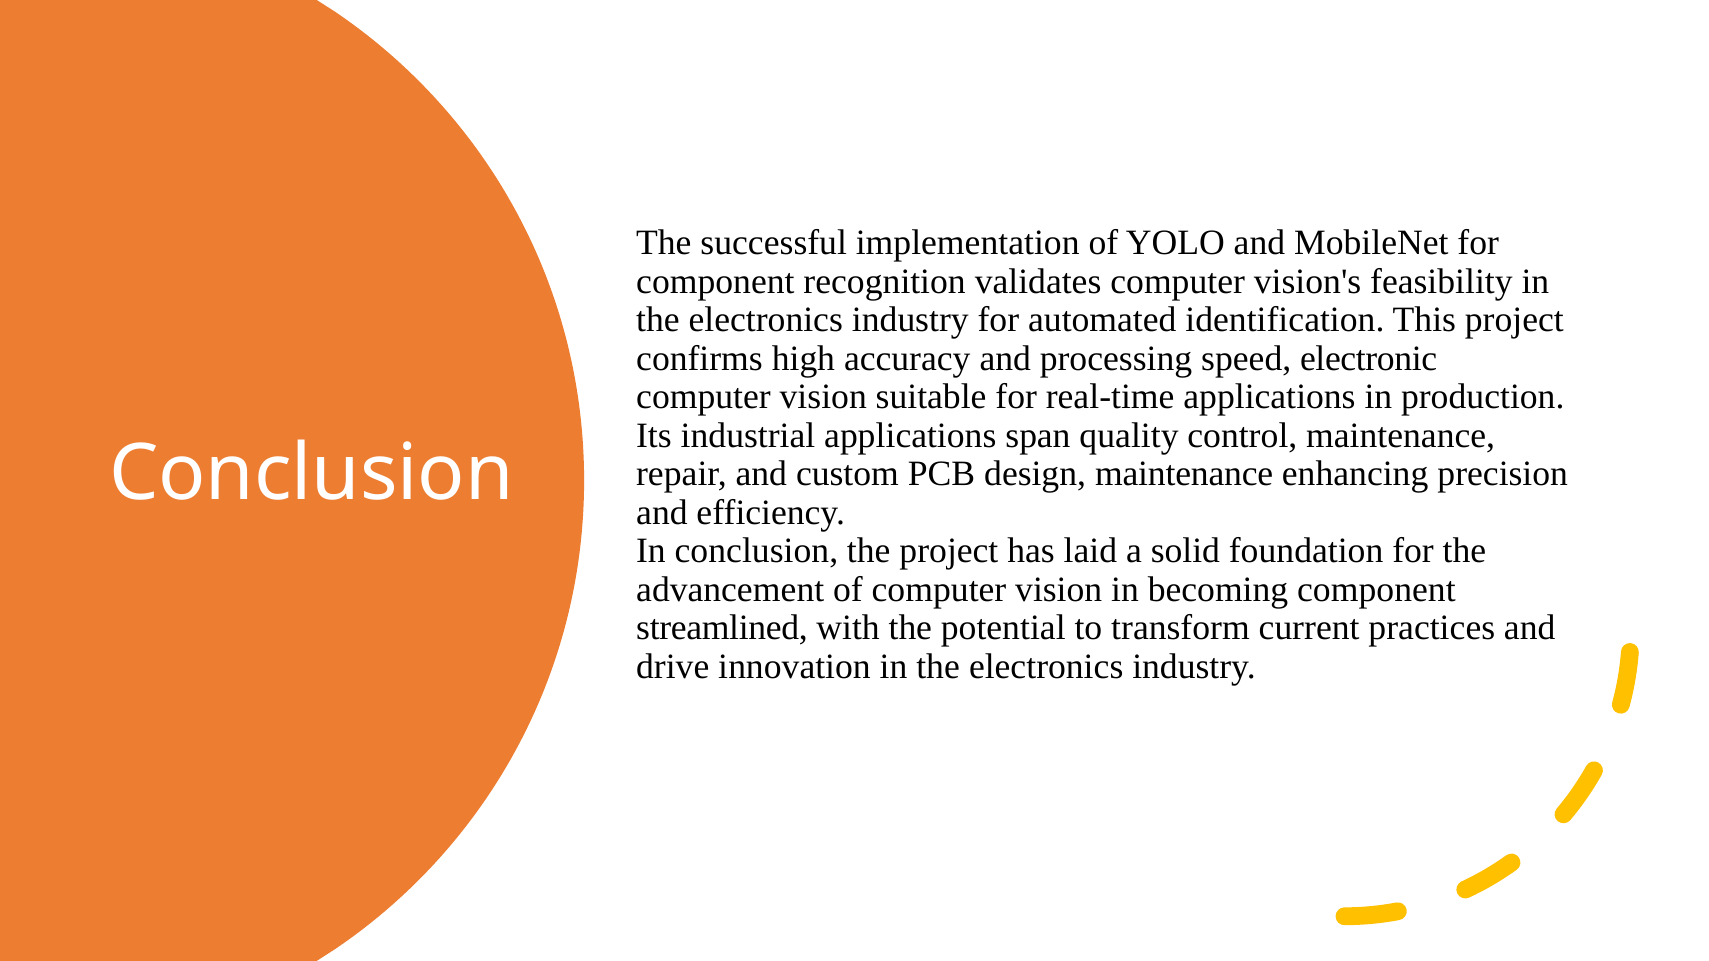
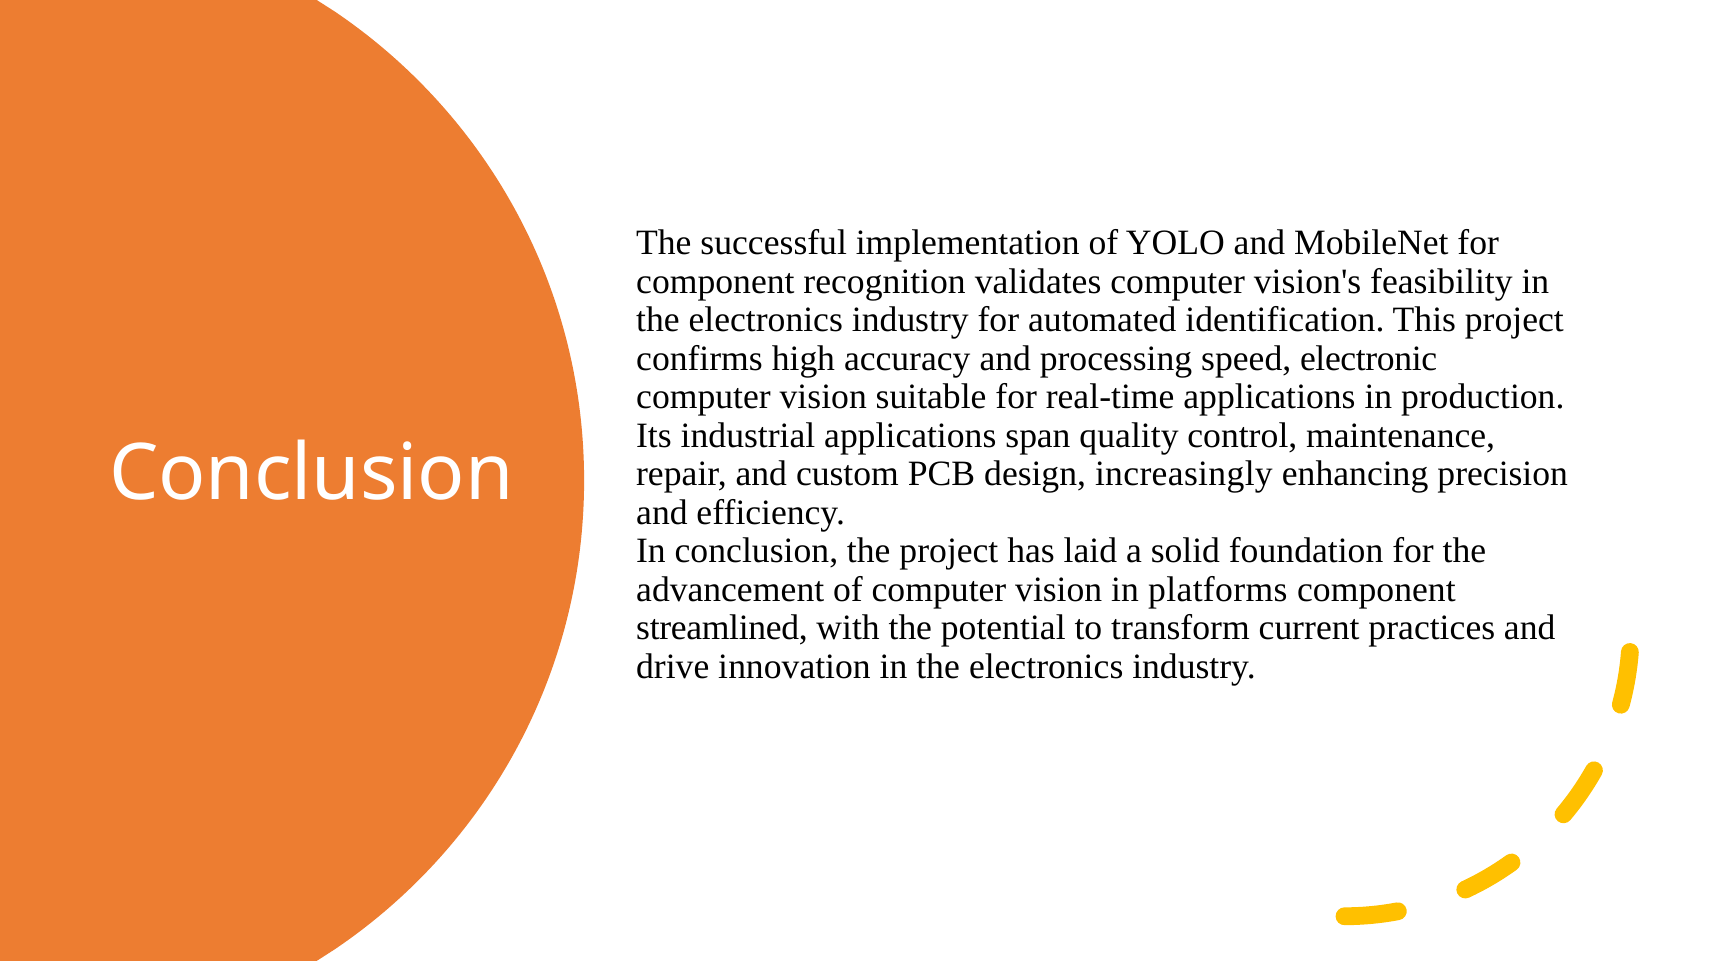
design maintenance: maintenance -> increasingly (1184, 474)
becoming: becoming -> platforms (1218, 590)
